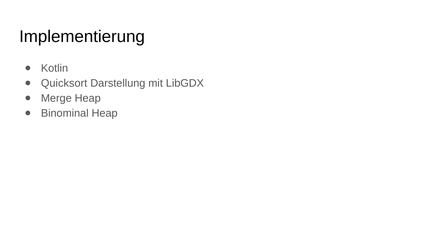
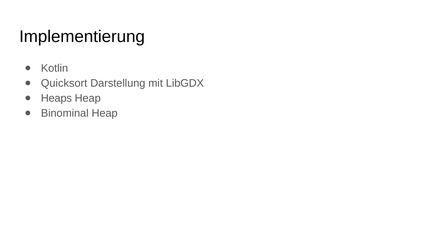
Merge: Merge -> Heaps (56, 98)
